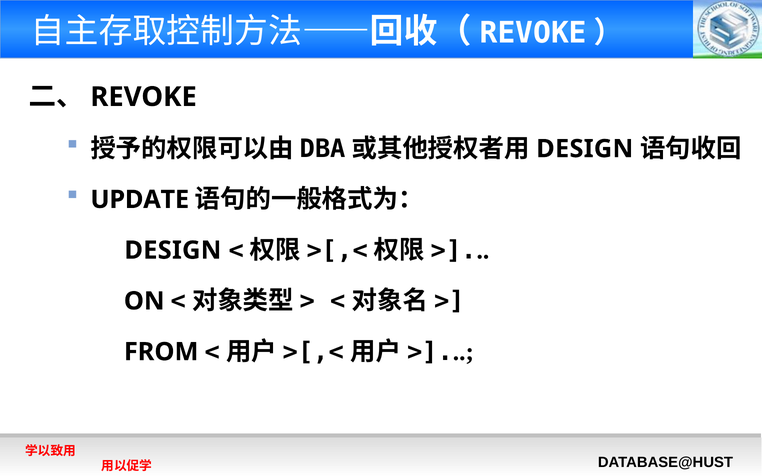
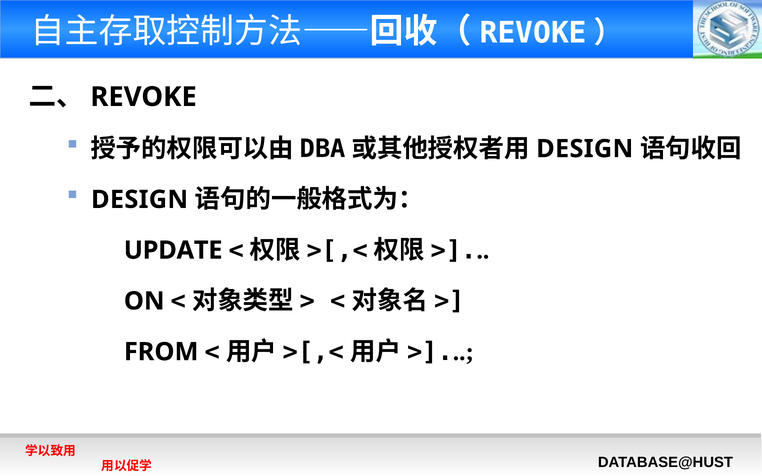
UPDATE: UPDATE -> DESIGN (140, 200)
DESIGN: DESIGN -> UPDATE (173, 250)
